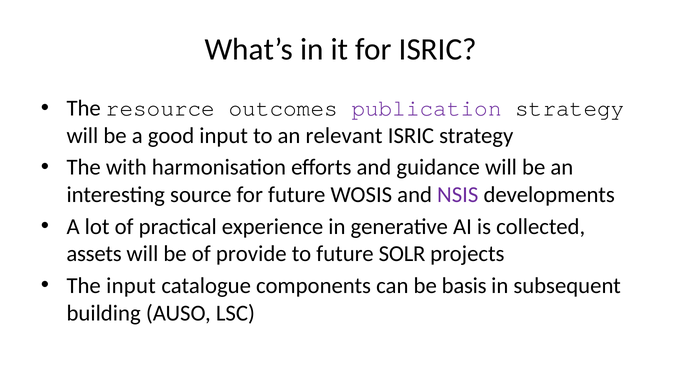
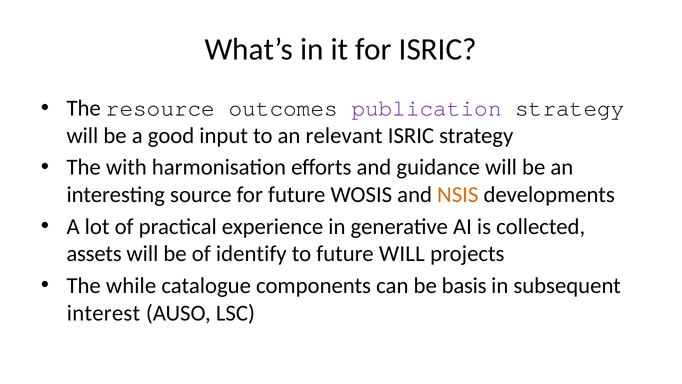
NSIS colour: purple -> orange (458, 195)
provide: provide -> identify (251, 254)
future SOLR: SOLR -> WILL (402, 254)
The input: input -> while (131, 285)
building: building -> interest (103, 313)
